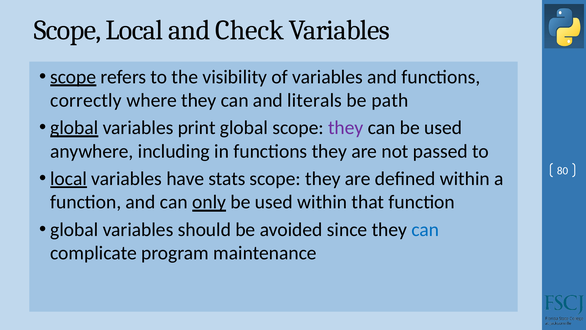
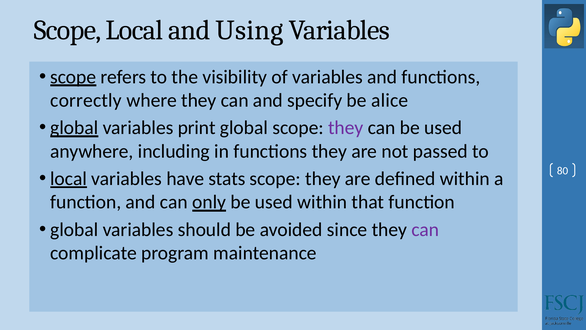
Check: Check -> Using (249, 30)
literals: literals -> specify (315, 100)
path: path -> alice (390, 100)
can colour: blue -> purple (425, 229)
